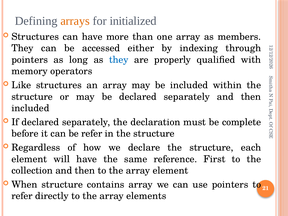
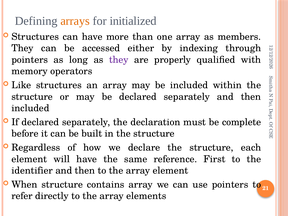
they colour: blue -> purple (119, 60)
be refer: refer -> built (92, 134)
collection: collection -> identifier (32, 171)
